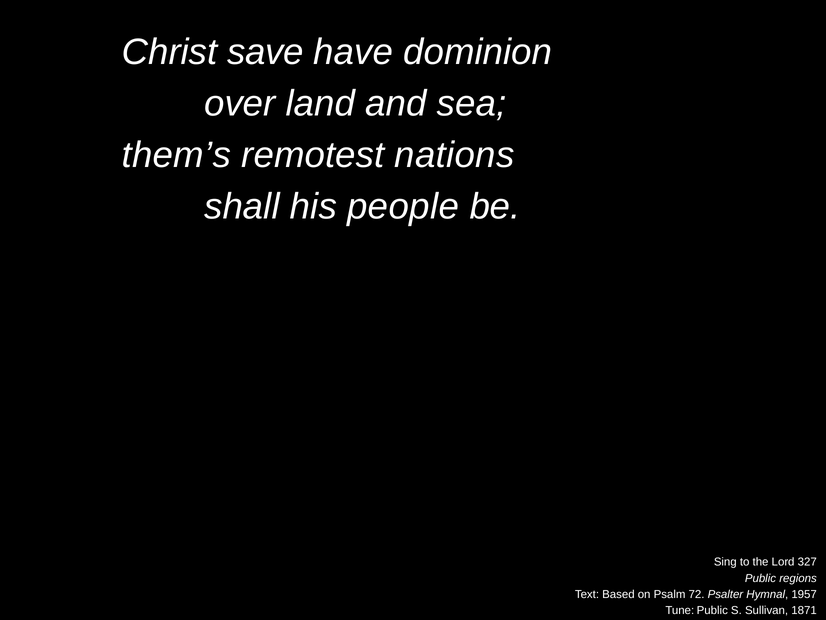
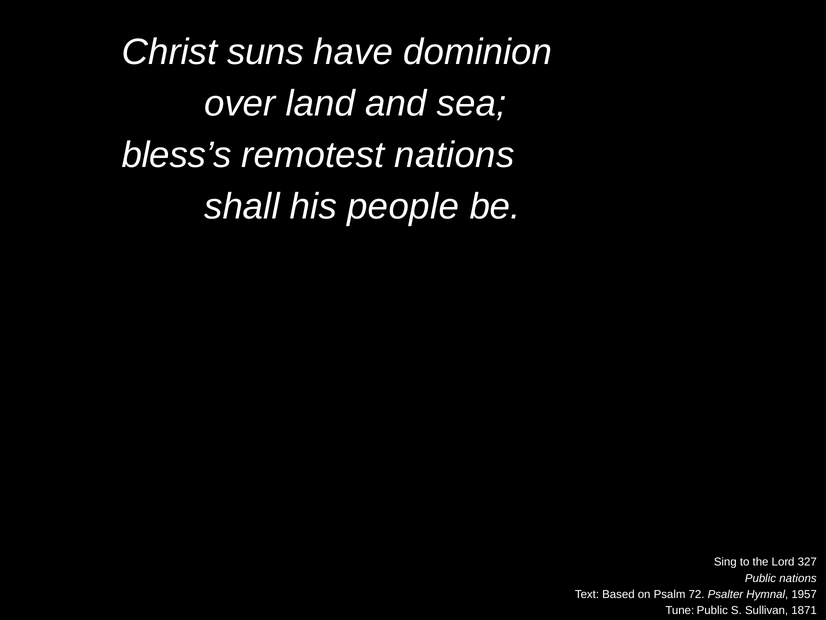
save: save -> suns (266, 52)
them’s: them’s -> bless’s (177, 155)
Public regions: regions -> nations (798, 578)
